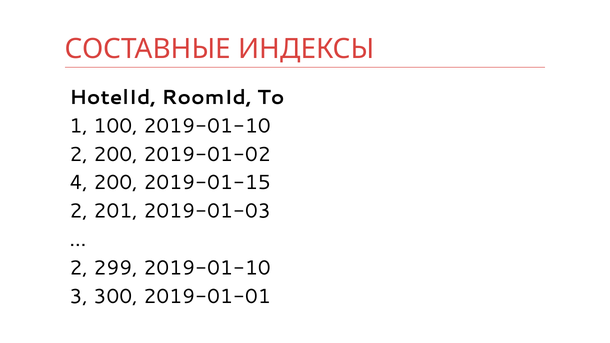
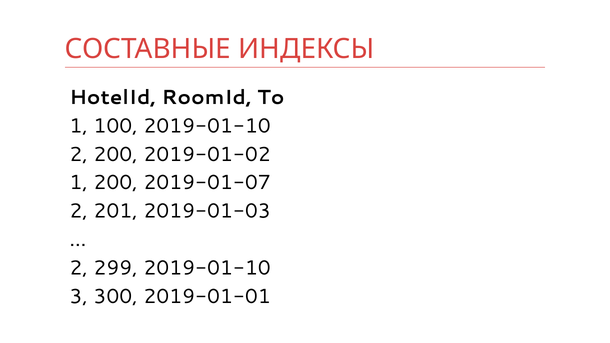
4: 4 -> 1 (79, 183)
2019-01-15: 2019-01-15 -> 2019-01-07 (207, 183)
